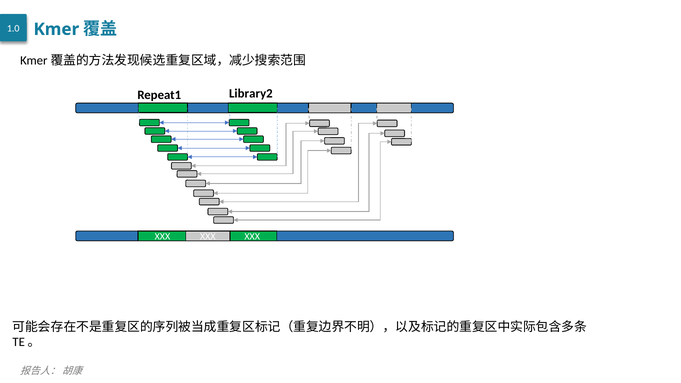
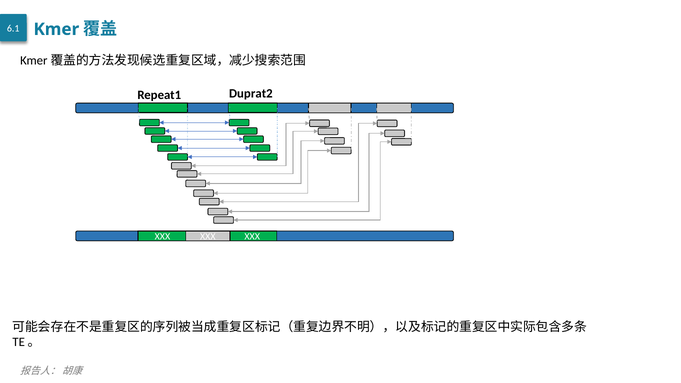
1.0: 1.0 -> 6.1 (13, 28)
Library2: Library2 -> Duprat2 (251, 94)
